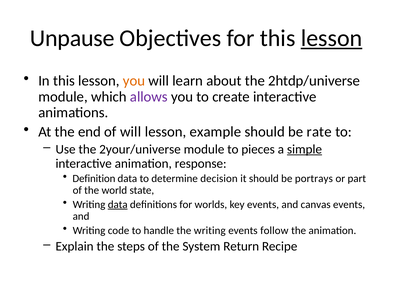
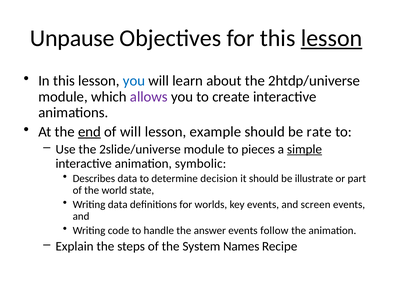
you colour: orange -> blue (134, 81)
end underline: none -> present (89, 132)
2your/universe: 2your/universe -> 2slide/universe (140, 149)
response: response -> symbolic (201, 163)
Definition: Definition -> Describes (94, 178)
portrays: portrays -> illustrate (314, 178)
data underline: present -> none (118, 204)
canvas: canvas -> screen (316, 204)
the writing: writing -> answer (210, 230)
Return: Return -> Names (241, 246)
